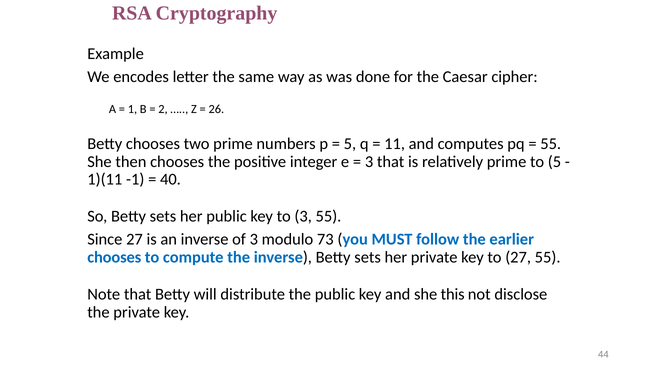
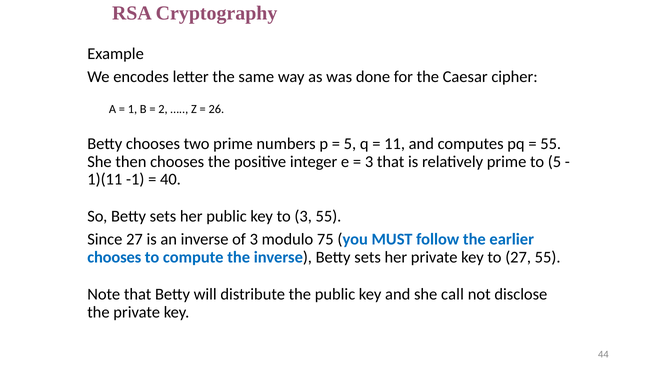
73: 73 -> 75 (325, 239)
this: this -> call (453, 294)
